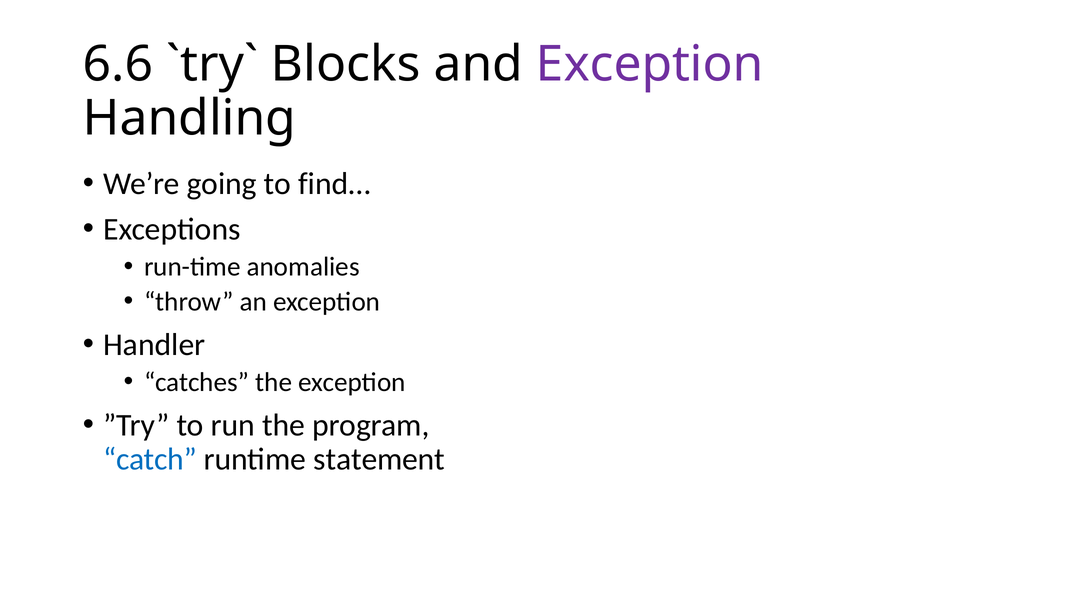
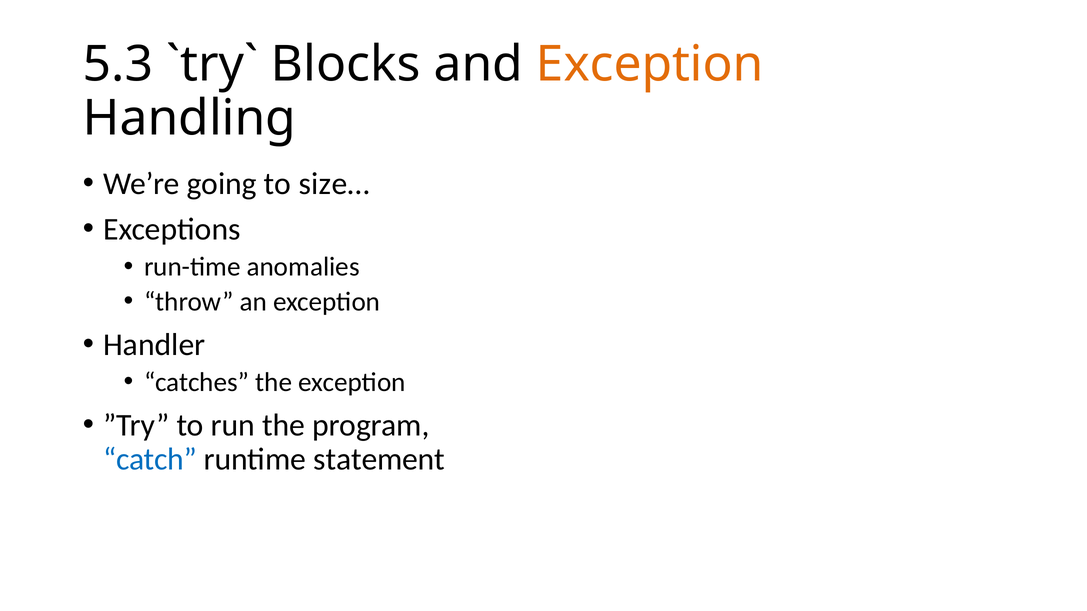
6.6: 6.6 -> 5.3 (118, 64)
Exception colour: purple -> orange (650, 64)
find…: find… -> size… (334, 184)
